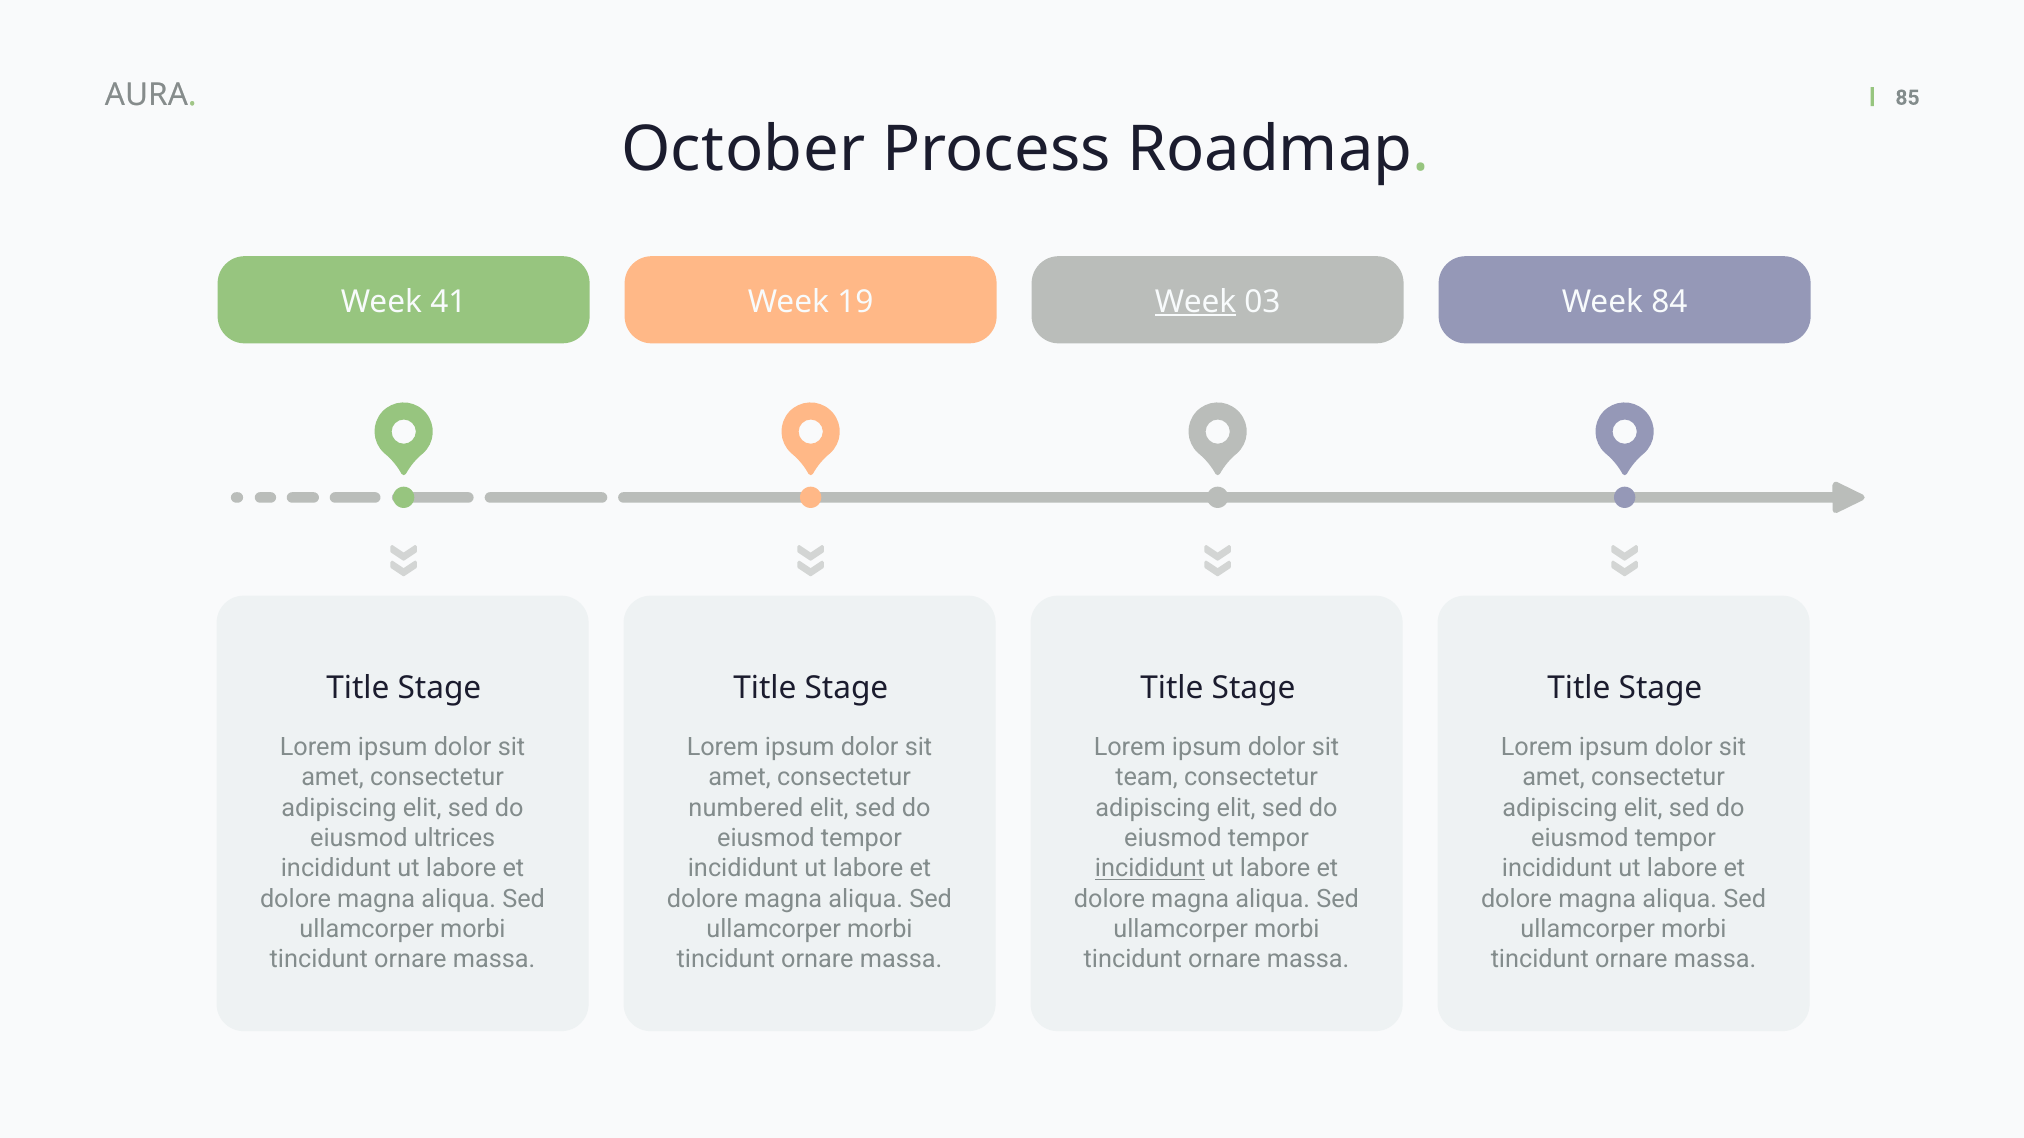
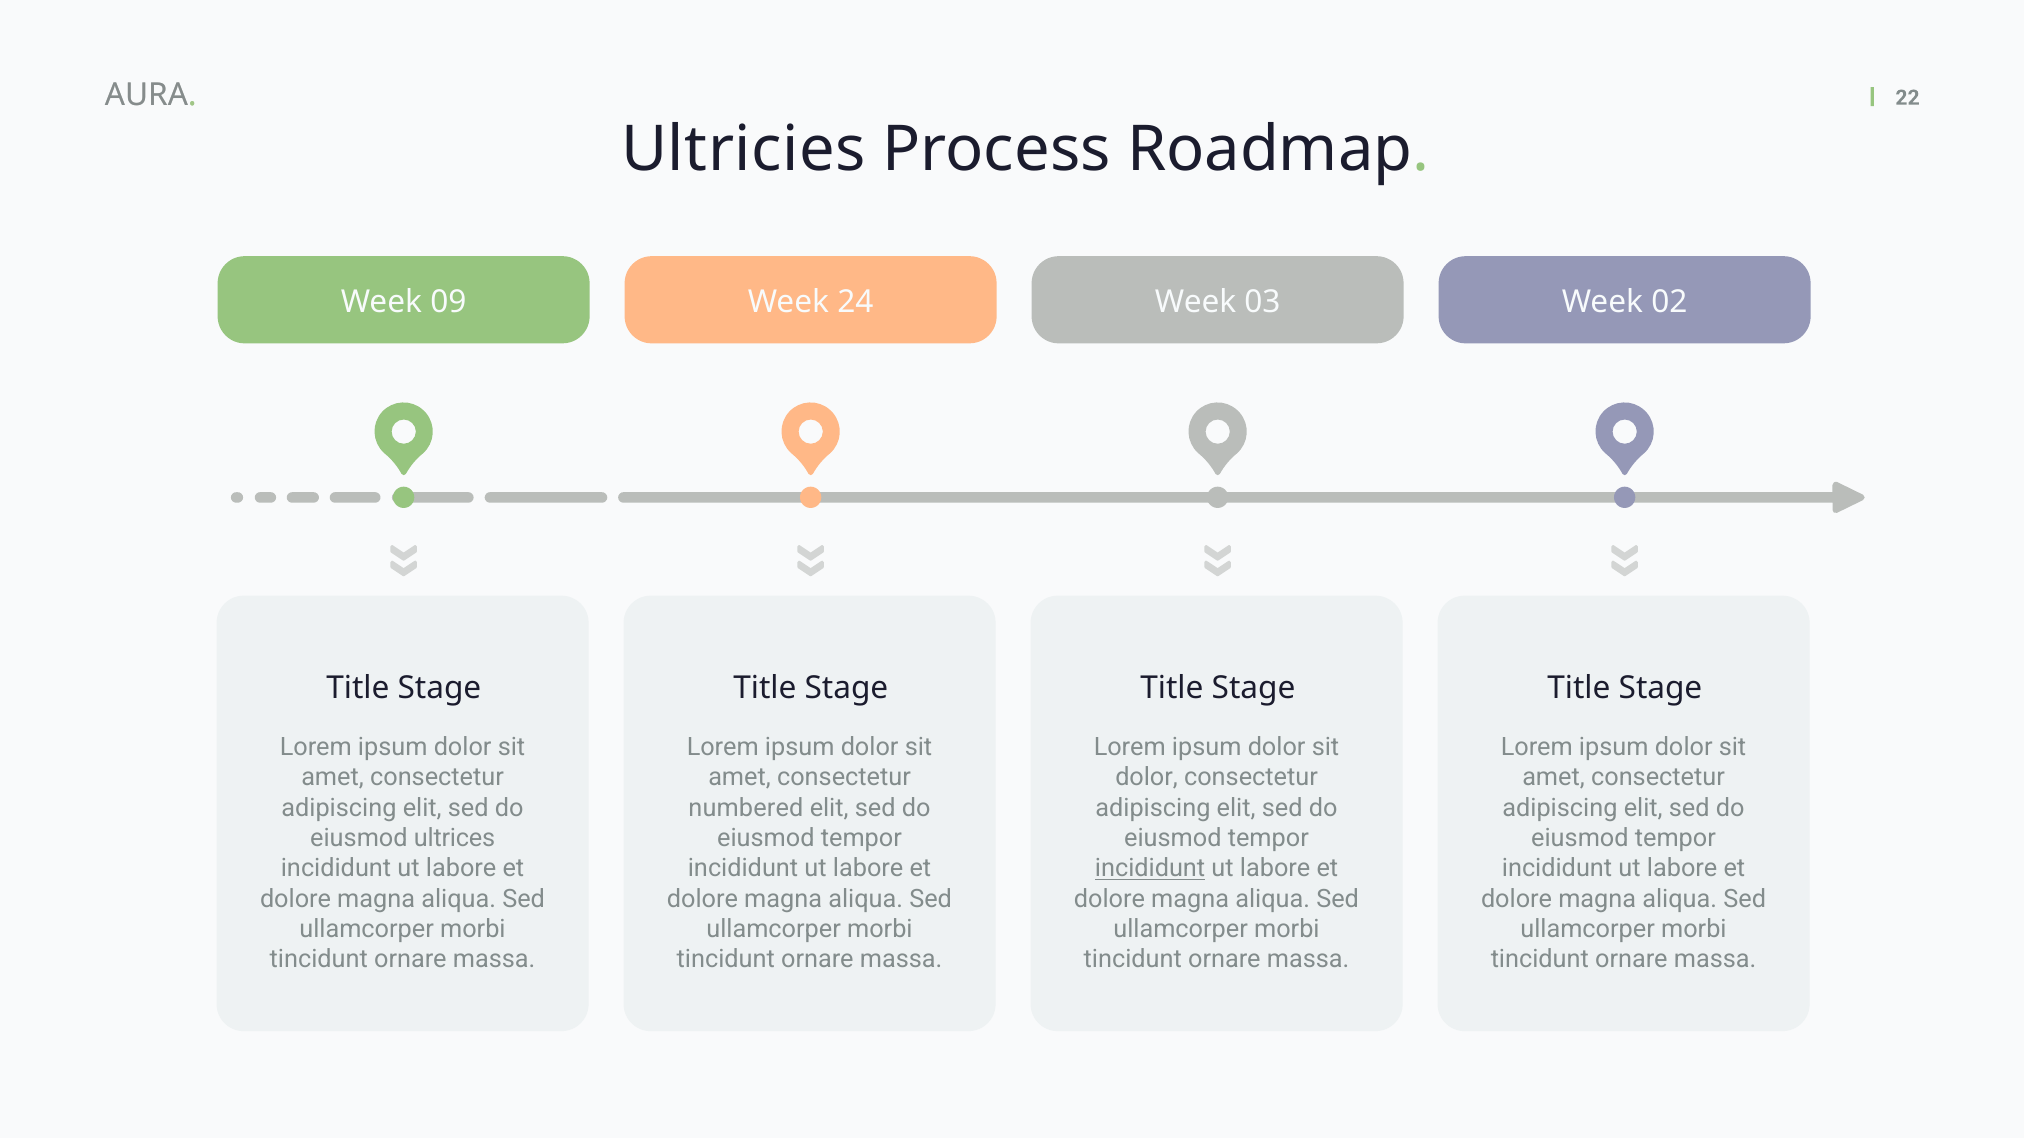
85: 85 -> 22 (1908, 98)
October: October -> Ultricies (743, 150)
41: 41 -> 09 (448, 302)
19: 19 -> 24 (855, 302)
Week underline: present -> none (1195, 302)
84: 84 -> 02 (1669, 302)
team: team -> dolor (1147, 778)
